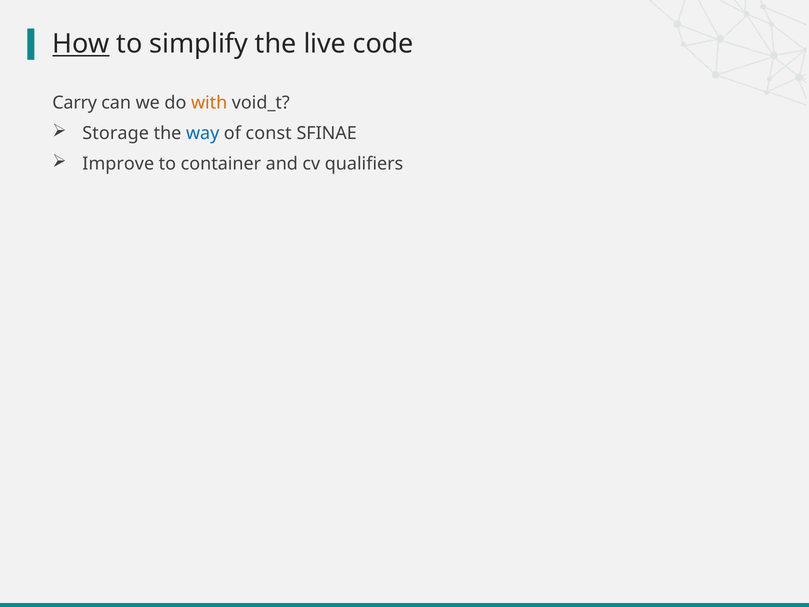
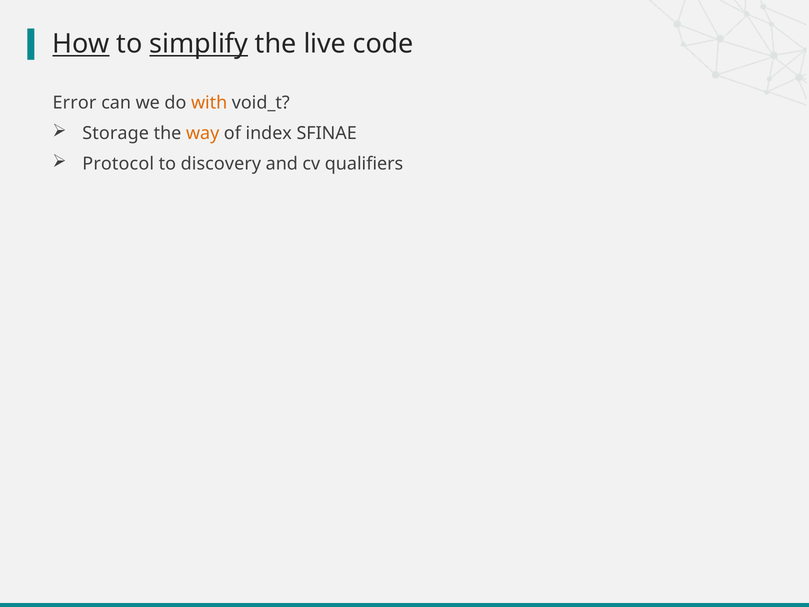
simplify underline: none -> present (199, 44)
Carry: Carry -> Error (74, 103)
way colour: blue -> orange (203, 133)
const: const -> index (269, 133)
Improve: Improve -> Protocol (118, 164)
container: container -> discovery (221, 164)
